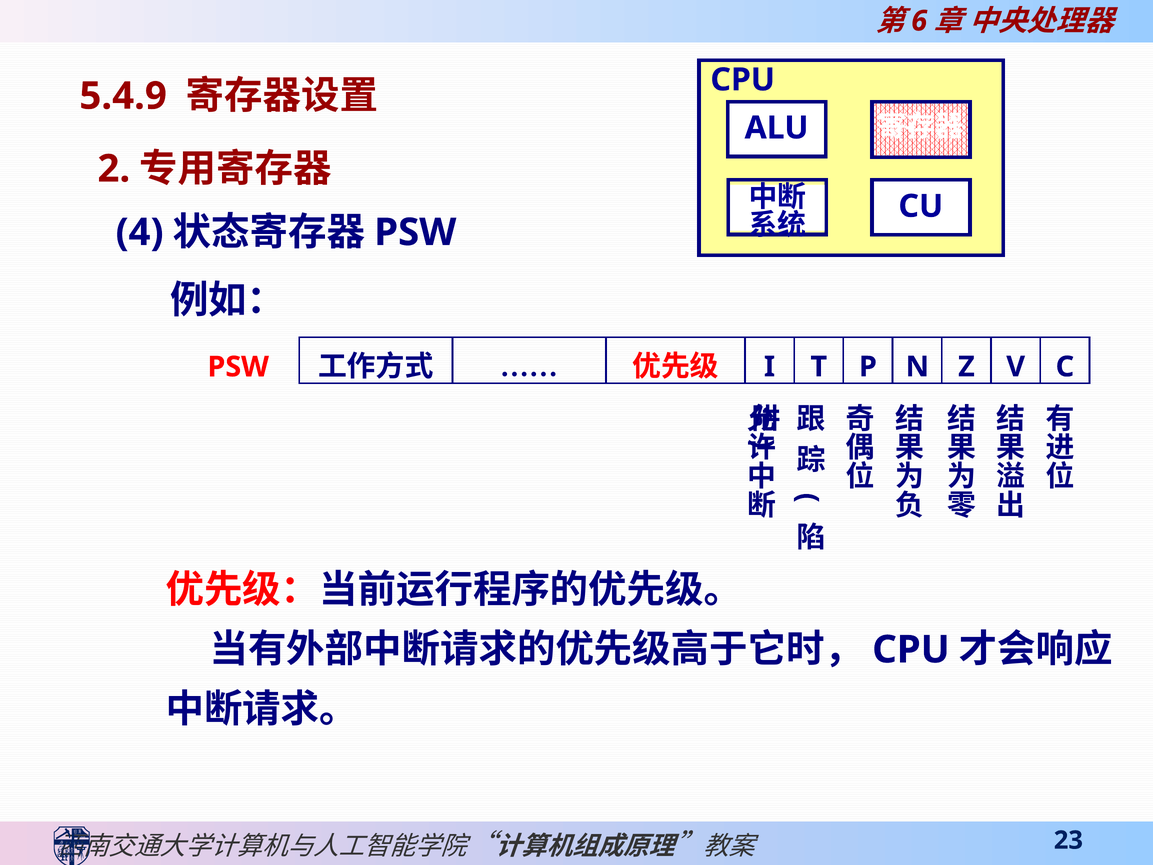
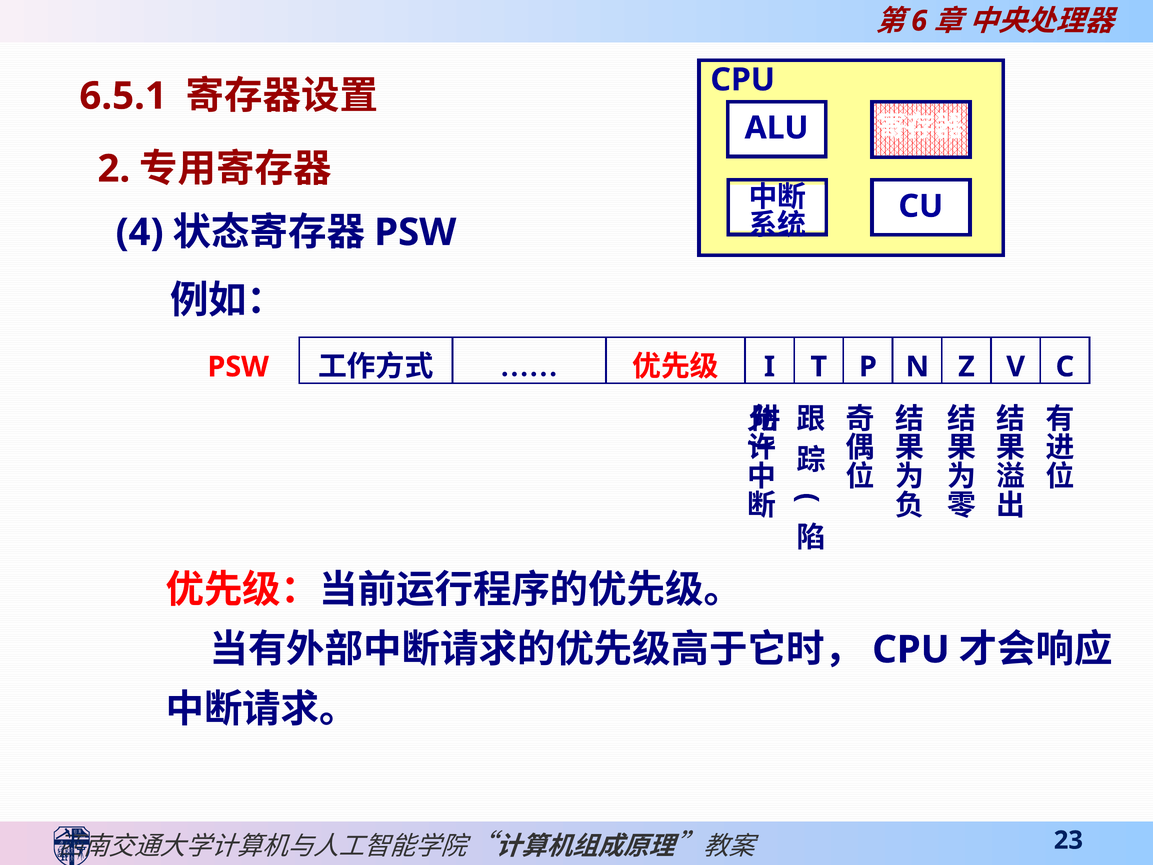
5.4.9: 5.4.9 -> 6.5.1 (123, 96)
